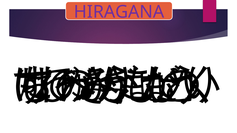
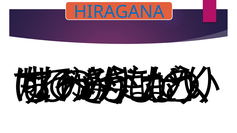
HIRAGANA colour: purple -> blue (119, 12)
